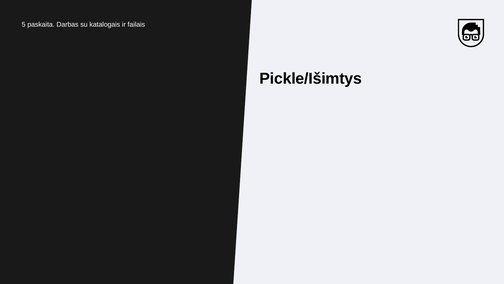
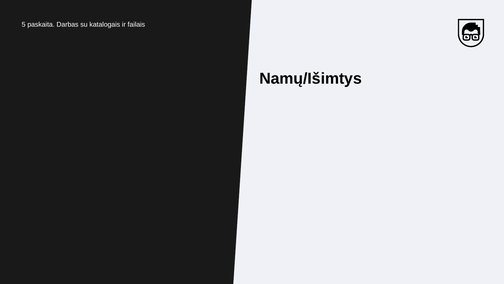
Pickle/Išimtys: Pickle/Išimtys -> Namų/Išimtys (311, 79)
